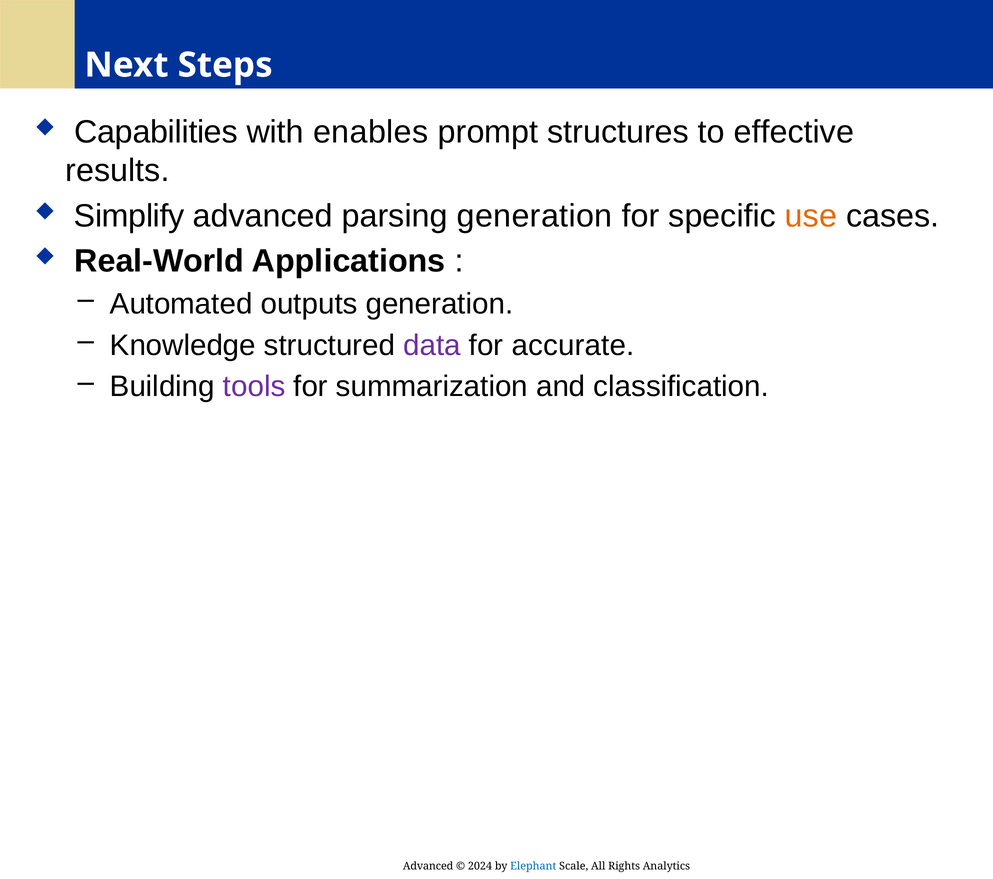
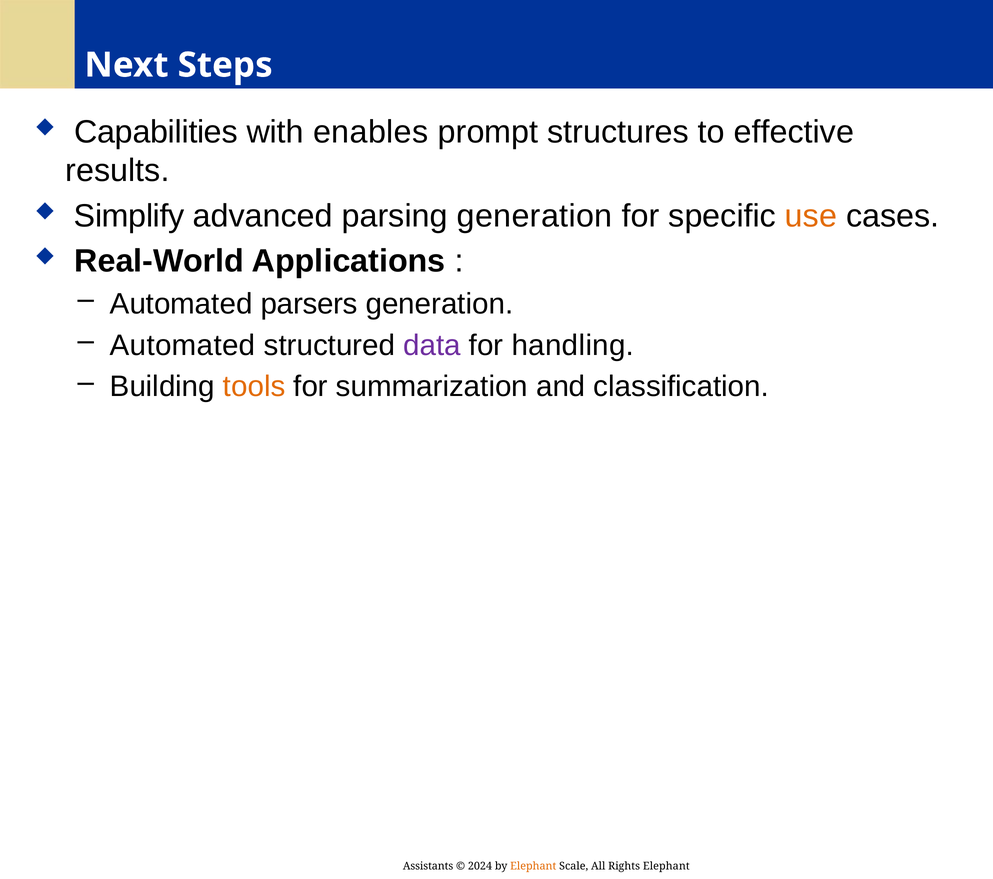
outputs: outputs -> parsers (309, 304)
Knowledge: Knowledge -> Automated (183, 345)
accurate: accurate -> handling (573, 345)
tools colour: purple -> orange (254, 387)
Advanced: Advanced -> Assistants (428, 866)
Elephant colour: blue -> orange (533, 866)
Rights Analytics: Analytics -> Elephant (666, 866)
